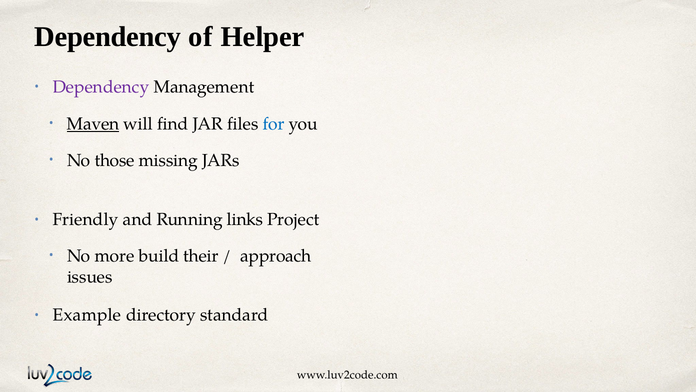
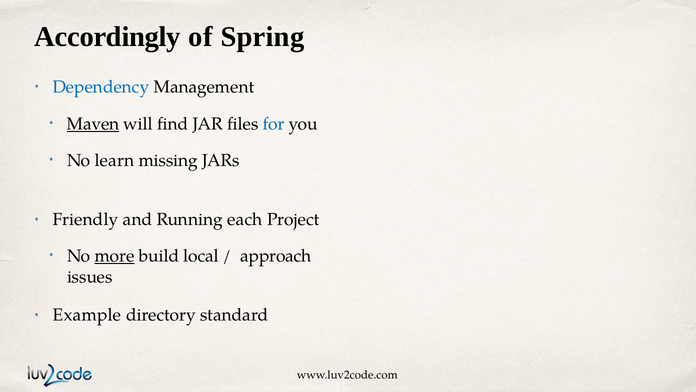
Dependency: Dependency -> Accordingly (108, 37)
Helper: Helper -> Spring (263, 37)
Dependency colour: purple -> blue (101, 87)
those: those -> learn (114, 160)
links: links -> each (245, 219)
more underline: none -> present (115, 256)
their: their -> local (201, 256)
